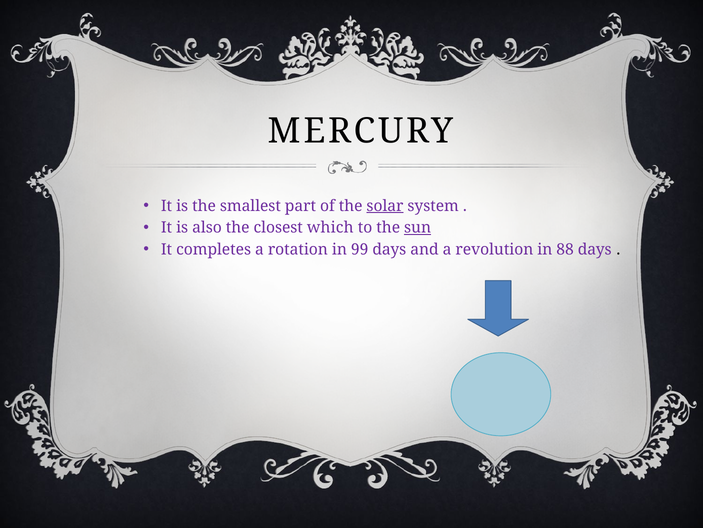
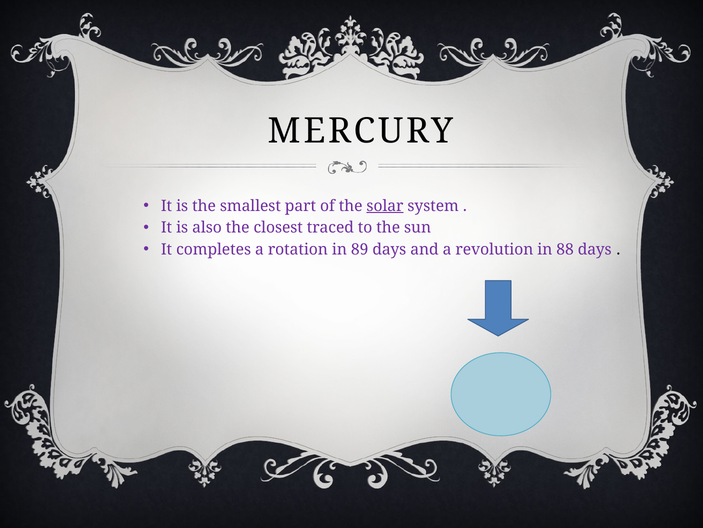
which: which -> traced (330, 228)
sun underline: present -> none (418, 228)
99: 99 -> 89 (360, 249)
